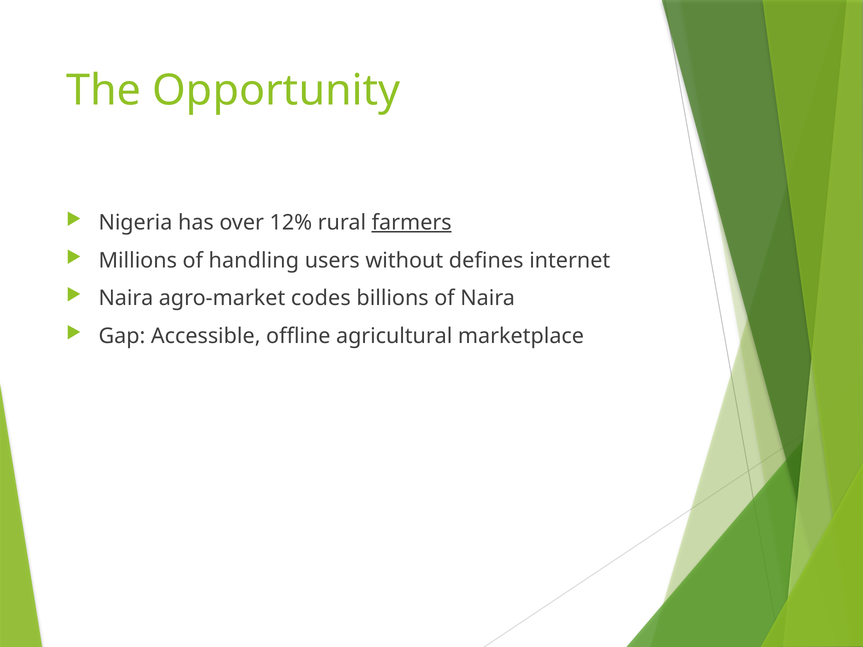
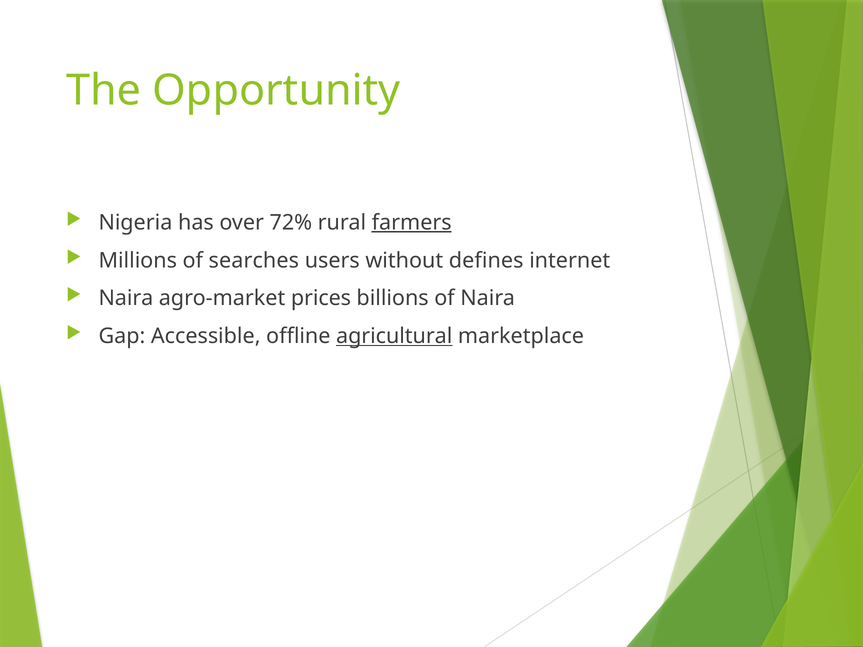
12%: 12% -> 72% (291, 223)
handling: handling -> searches (254, 261)
codes: codes -> prices (321, 298)
agricultural underline: none -> present (394, 336)
